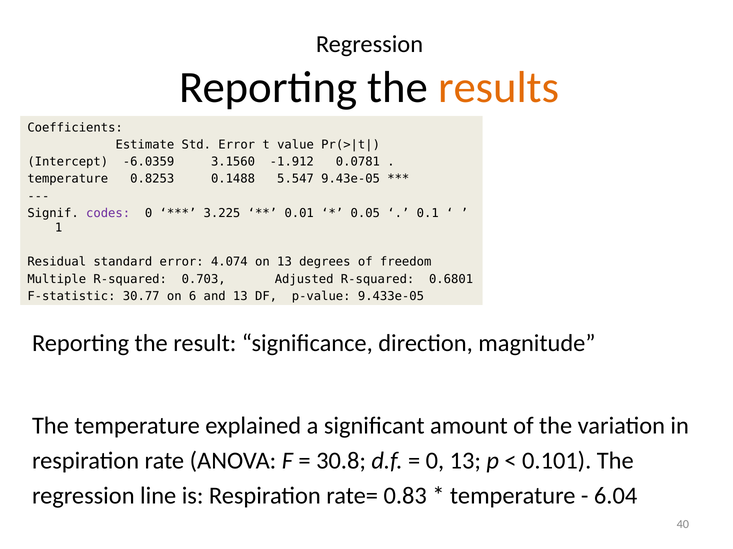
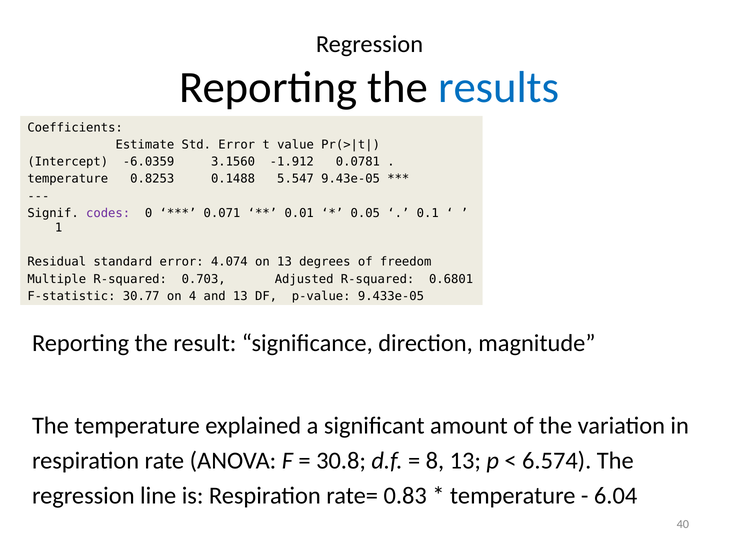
results colour: orange -> blue (499, 87)
3.225: 3.225 -> 0.071 (222, 213)
6: 6 -> 4 (193, 297)
0: 0 -> 8 (435, 461)
0.101: 0.101 -> 6.574 (557, 461)
